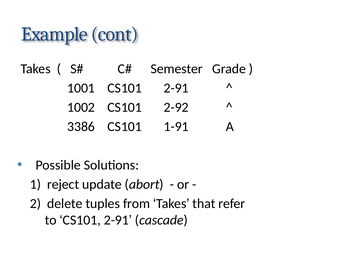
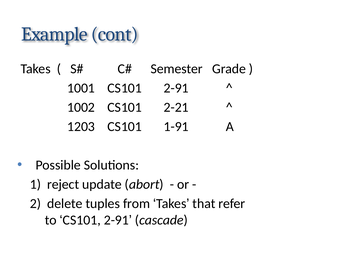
2-92: 2-92 -> 2-21 (176, 107)
3386: 3386 -> 1203 (81, 127)
